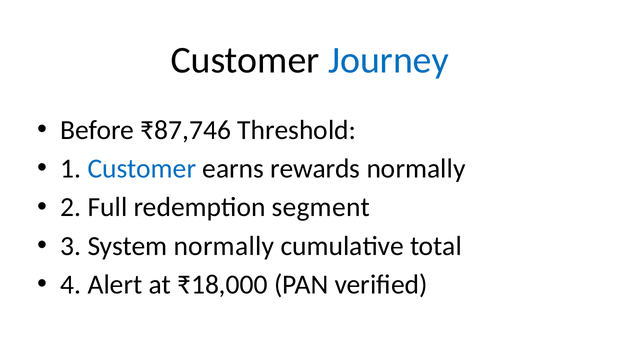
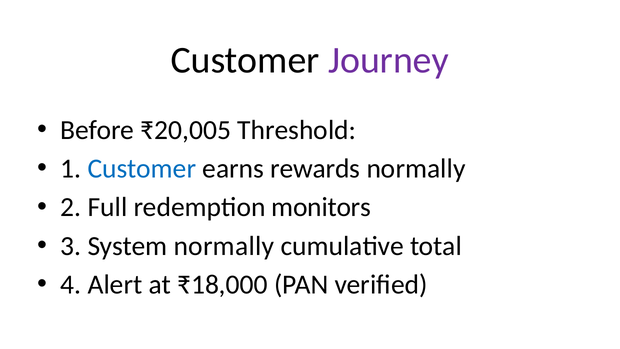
Journey colour: blue -> purple (389, 60)
₹87,746: ₹87,746 -> ₹20,005 (186, 130)
segment: segment -> monitors (321, 207)
